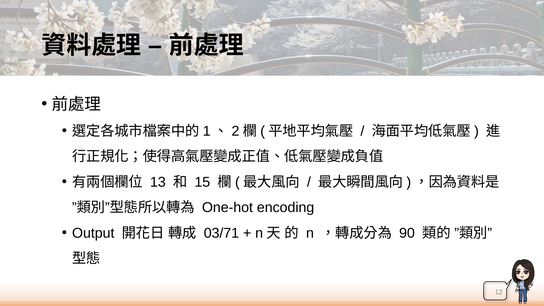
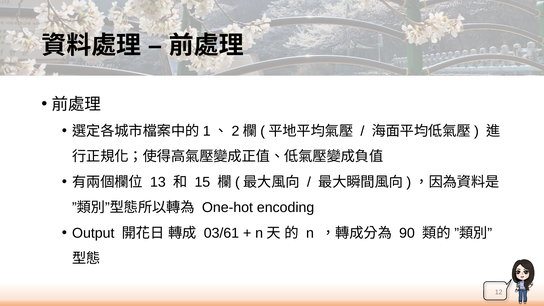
03/71: 03/71 -> 03/61 (221, 233)
